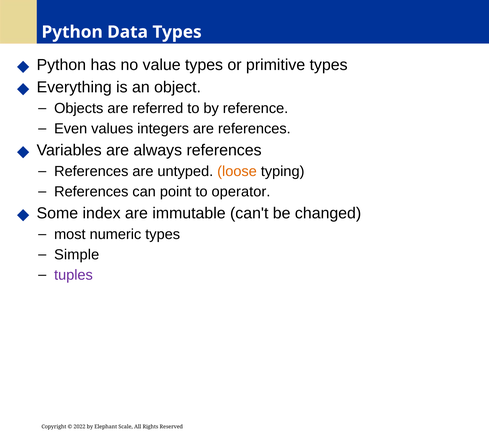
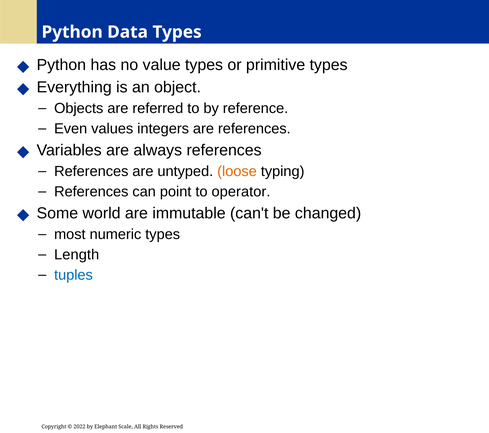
index: index -> world (102, 213)
Simple: Simple -> Length (77, 255)
tuples colour: purple -> blue (73, 275)
